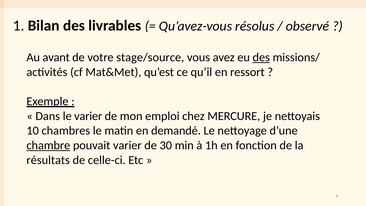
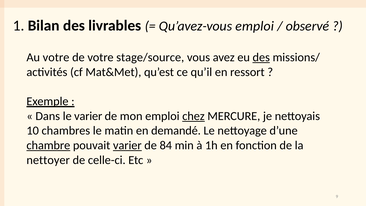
Qu’avez-vous résolus: résolus -> emploi (255, 26)
Au avant: avant -> votre (56, 57)
chez underline: none -> present (193, 116)
varier underline: none -> present (127, 145)
30: 30 -> 84 (166, 145)
résultats: résultats -> nettoyer (48, 160)
